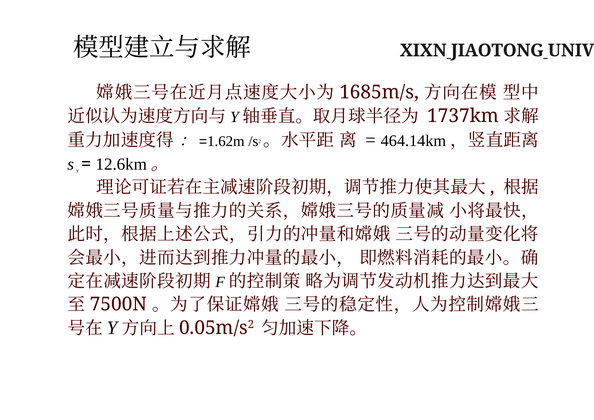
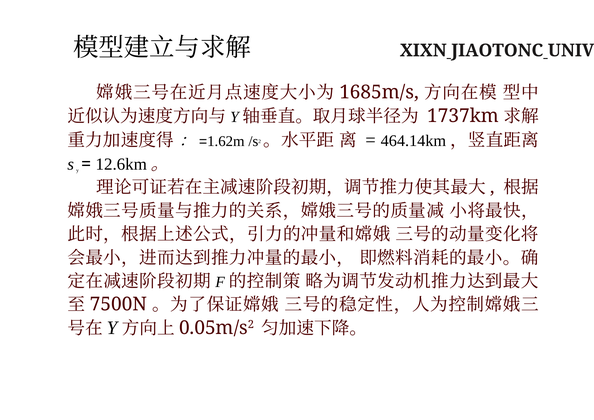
JIAOTONG: JIAOTONG -> JIAOTONC (497, 50)
